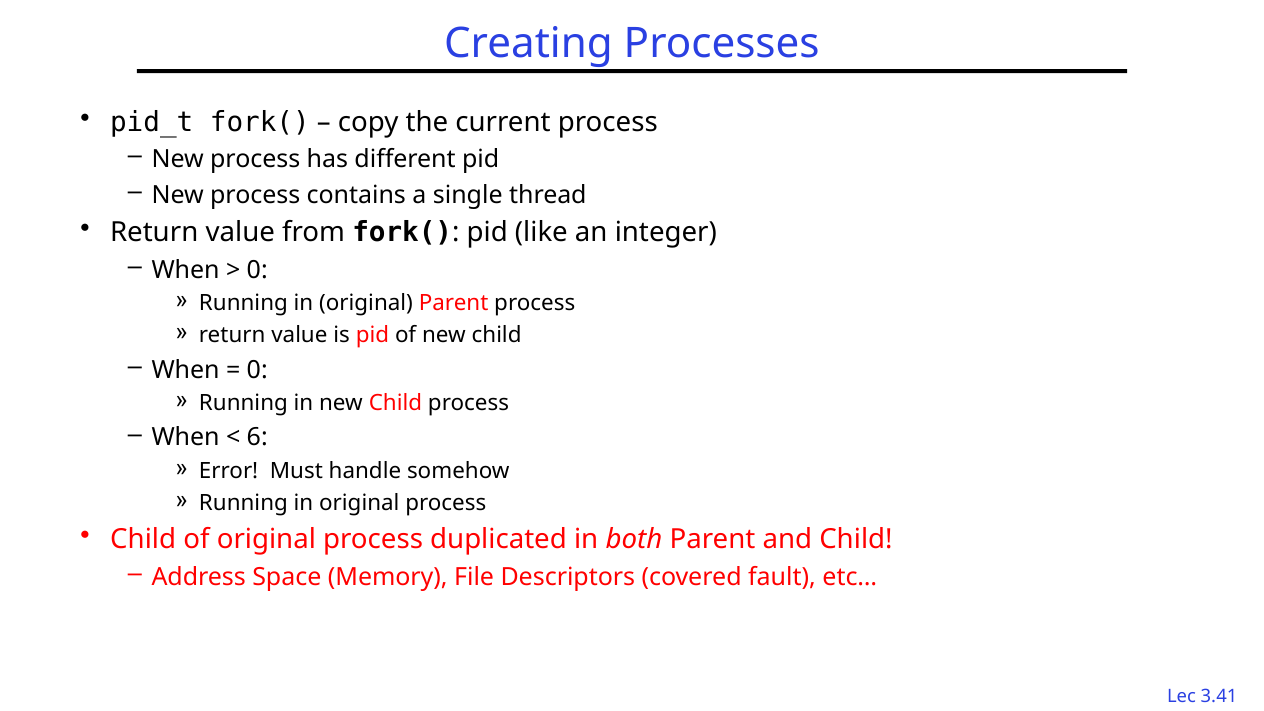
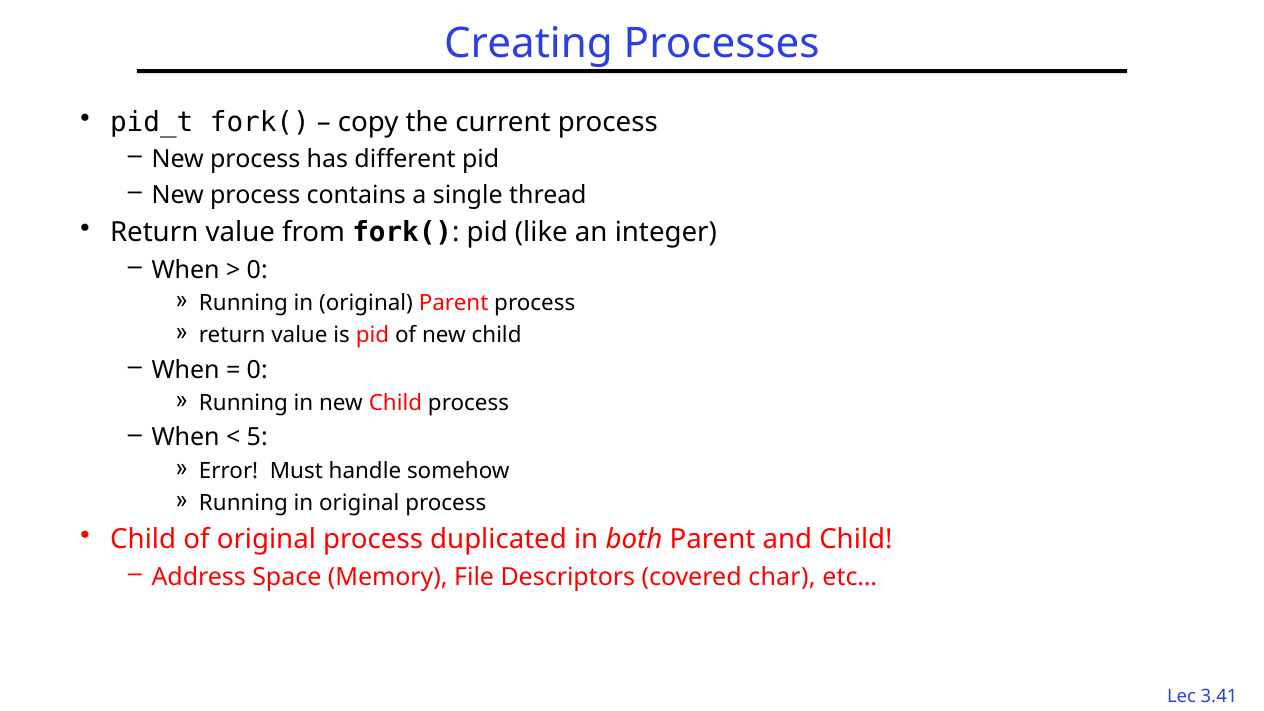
6: 6 -> 5 (257, 438)
fault: fault -> char (782, 577)
